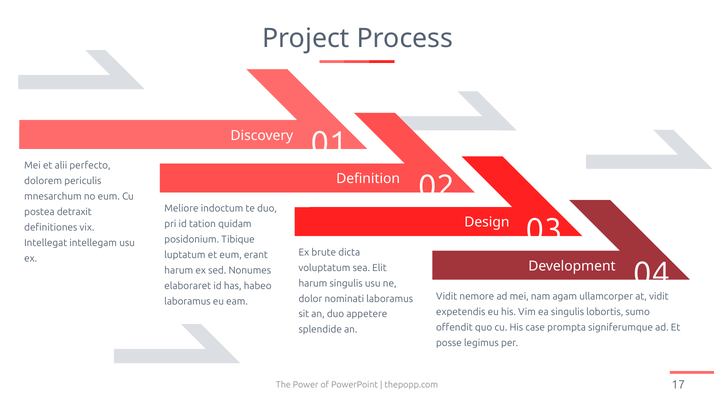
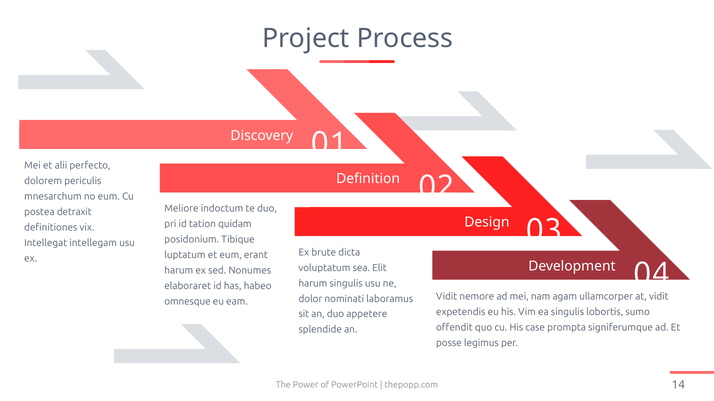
laboramus: laboramus -> omnesque (187, 302)
17: 17 -> 14 (678, 385)
